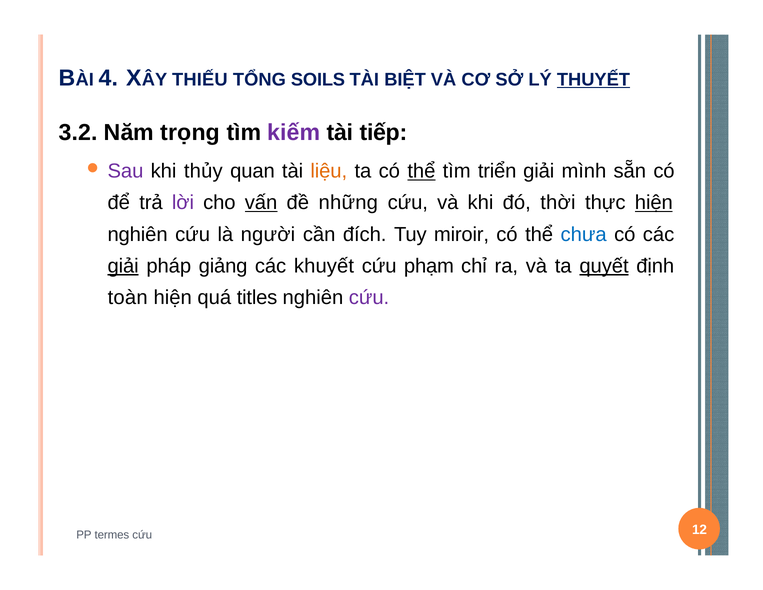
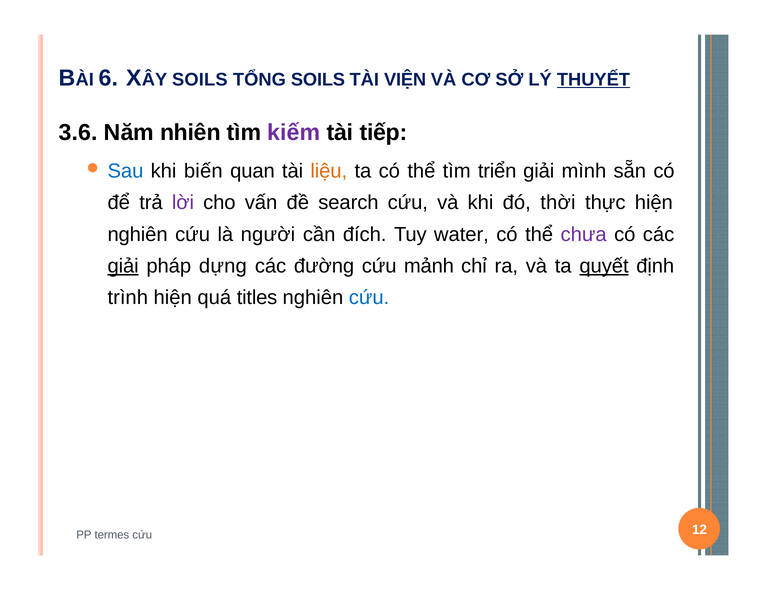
4: 4 -> 6 (108, 78)
THIẾU: THIẾU -> SOILS (200, 80)
BIỆT: BIỆT -> VIỆN (405, 80)
3.2: 3.2 -> 3.6 (78, 133)
trọng: trọng -> nhiên (190, 133)
Sau colour: purple -> blue (125, 171)
thủy: thủy -> biến (203, 171)
thể underline: present -> none (421, 171)
vấn underline: present -> none (261, 203)
những: những -> search (348, 203)
hiện underline: present -> none (654, 203)
miroir: miroir -> water (461, 234)
chưa colour: blue -> purple (584, 234)
giảng: giảng -> dựng (223, 266)
khuyết: khuyết -> đường (324, 266)
phạm: phạm -> mảnh (429, 266)
toàn: toàn -> trình (128, 297)
cứu colour: purple -> blue (369, 297)
